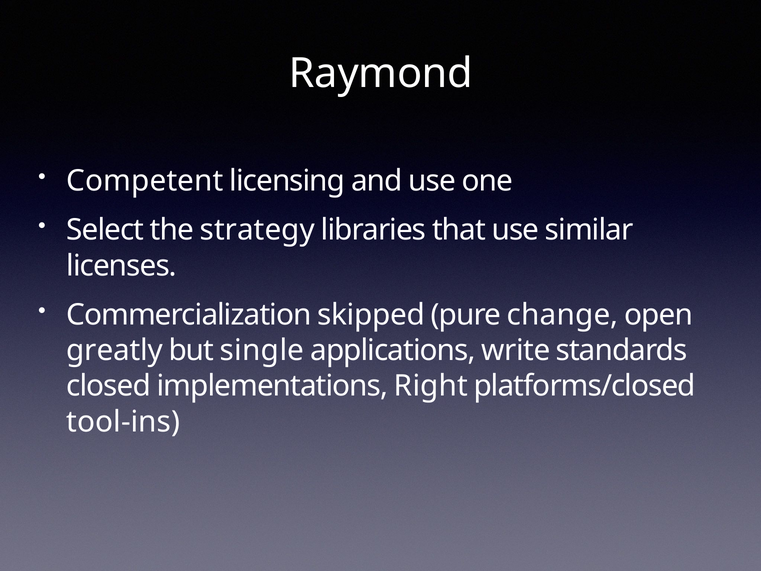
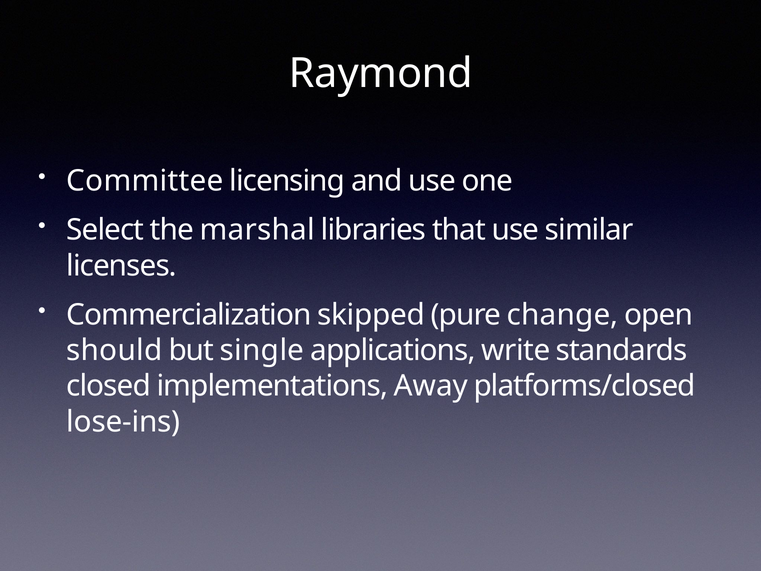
Competent: Competent -> Committee (145, 181)
strategy: strategy -> marshal (257, 230)
greatly: greatly -> should (114, 350)
Right: Right -> Away (431, 386)
tool-ins: tool-ins -> lose-ins (123, 422)
